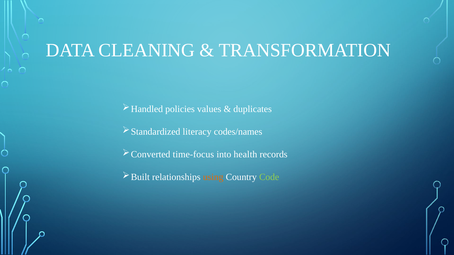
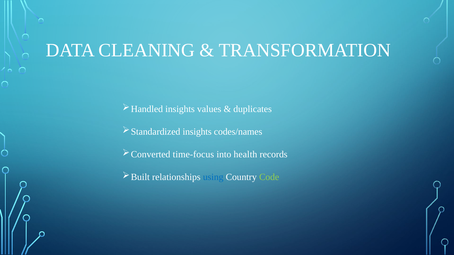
policies: policies -> insights (180, 109)
literacy: literacy -> insights (197, 132)
using colour: orange -> blue (213, 177)
